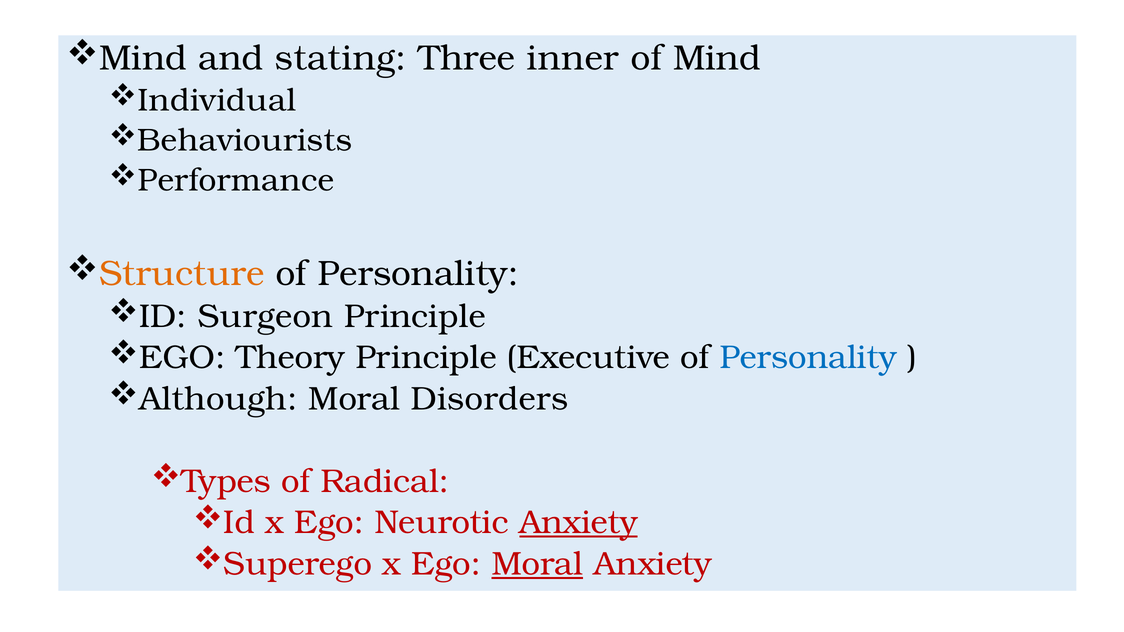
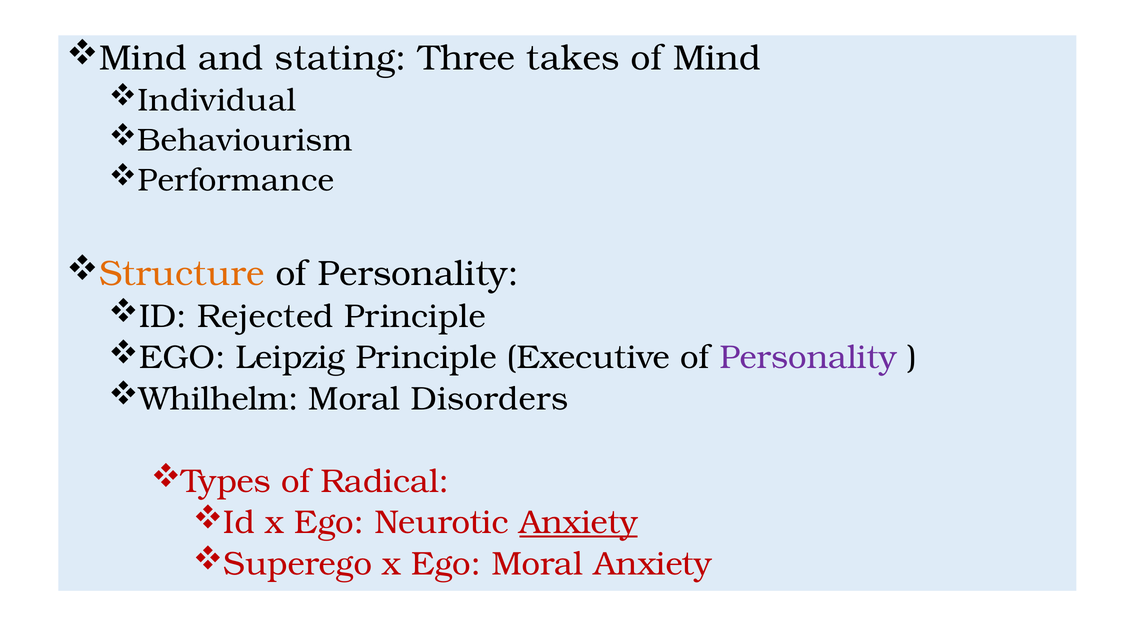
inner: inner -> takes (573, 58)
Behaviourists: Behaviourists -> Behaviourism (245, 140)
Surgeon: Surgeon -> Rejected (266, 316)
Theory: Theory -> Leipzig (291, 358)
Personality colour: blue -> purple (808, 358)
Although: Although -> Whilhelm (219, 399)
Moral underline: present -> none (537, 564)
